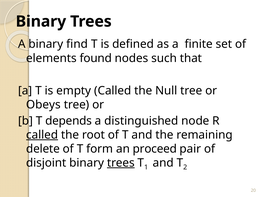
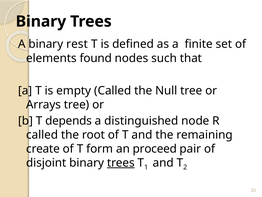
find: find -> rest (77, 44)
Obeys: Obeys -> Arrays (44, 104)
called underline: present -> none (42, 134)
delete: delete -> create (43, 148)
